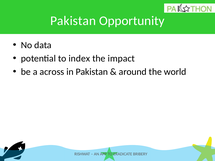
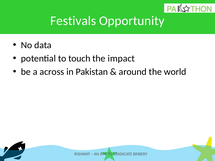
Pakistan: Pakistan -> Festivals (73, 21)
index: index -> touch (79, 59)
